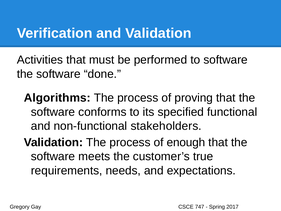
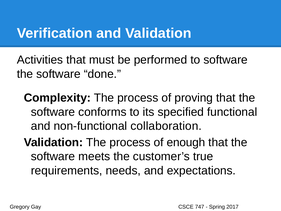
Algorithms: Algorithms -> Complexity (57, 98)
stakeholders: stakeholders -> collaboration (166, 126)
